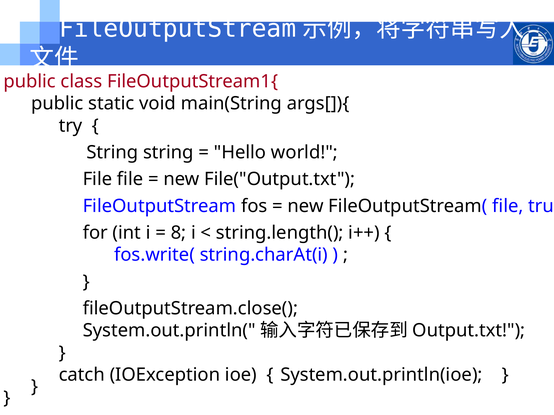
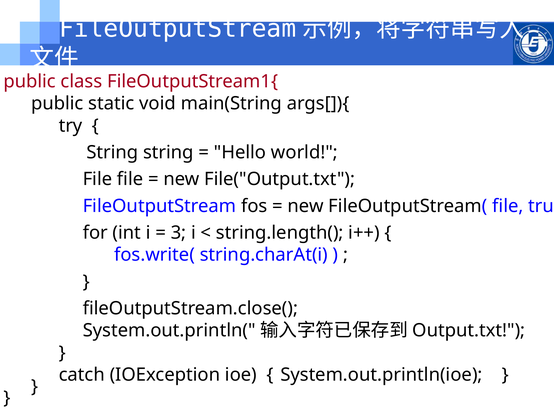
8: 8 -> 3 (178, 233)
